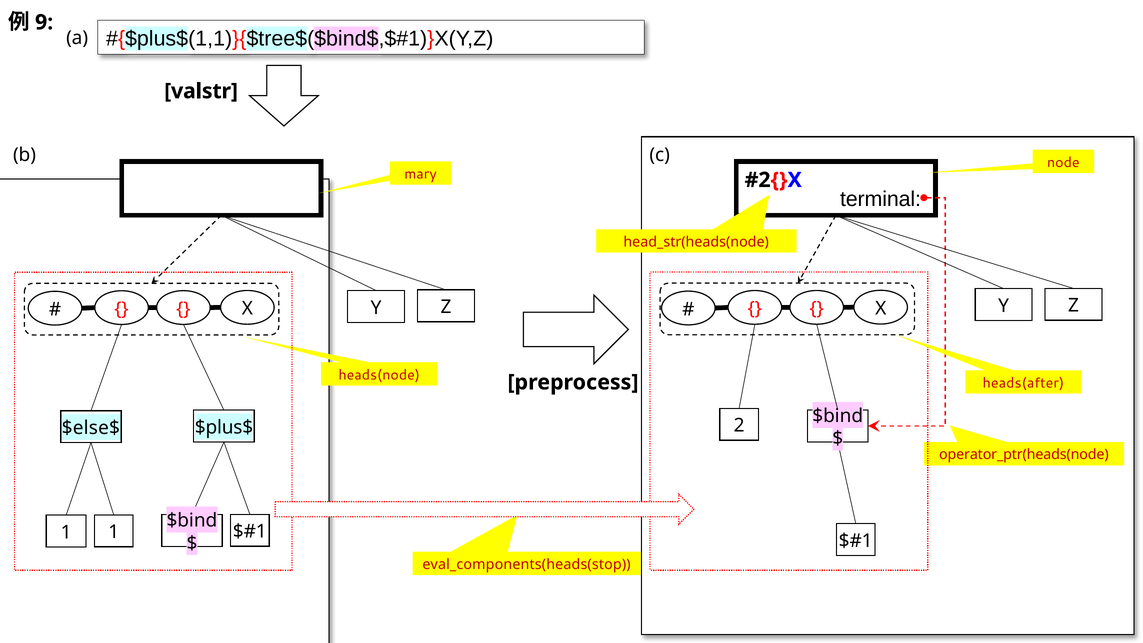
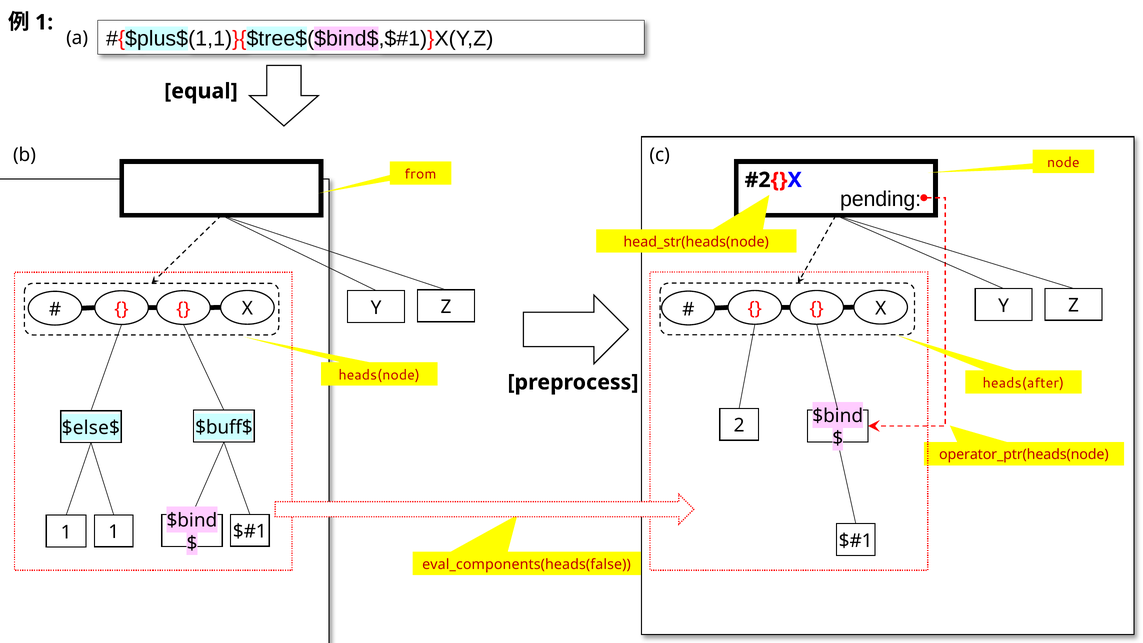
9: 9 -> 1 (44, 22)
valstr: valstr -> equal (201, 91)
mary: mary -> from (420, 174)
terminal: terminal -> pending (881, 199)
$plus$: $plus$ -> $buff$ (224, 427)
eval_components(heads(stop: eval_components(heads(stop -> eval_components(heads(false (527, 564)
